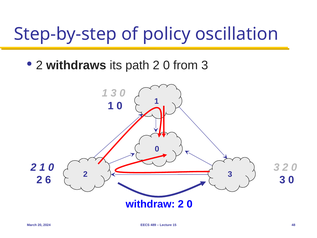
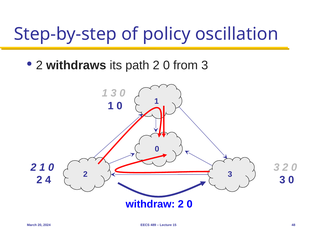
6: 6 -> 4 (48, 180)
